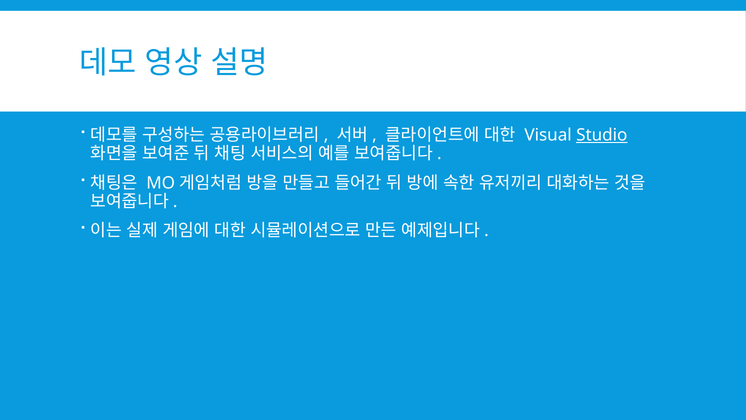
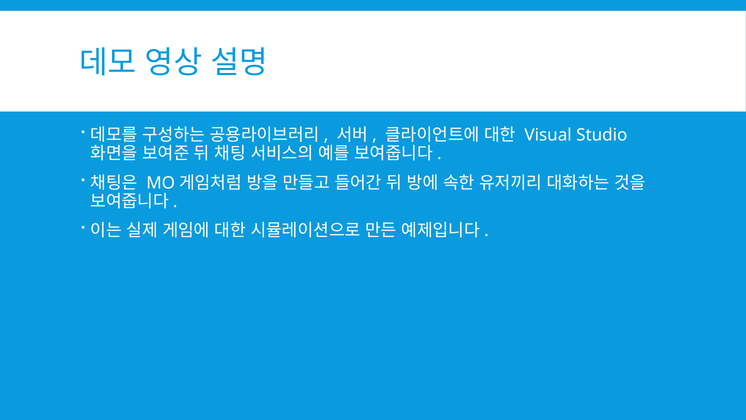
Studio underline: present -> none (602, 135)
